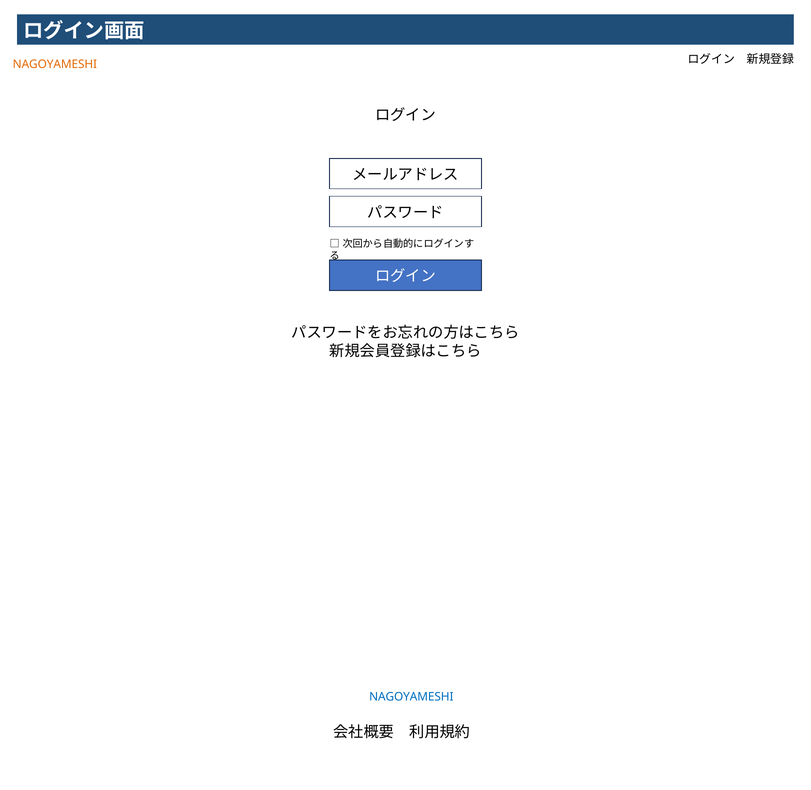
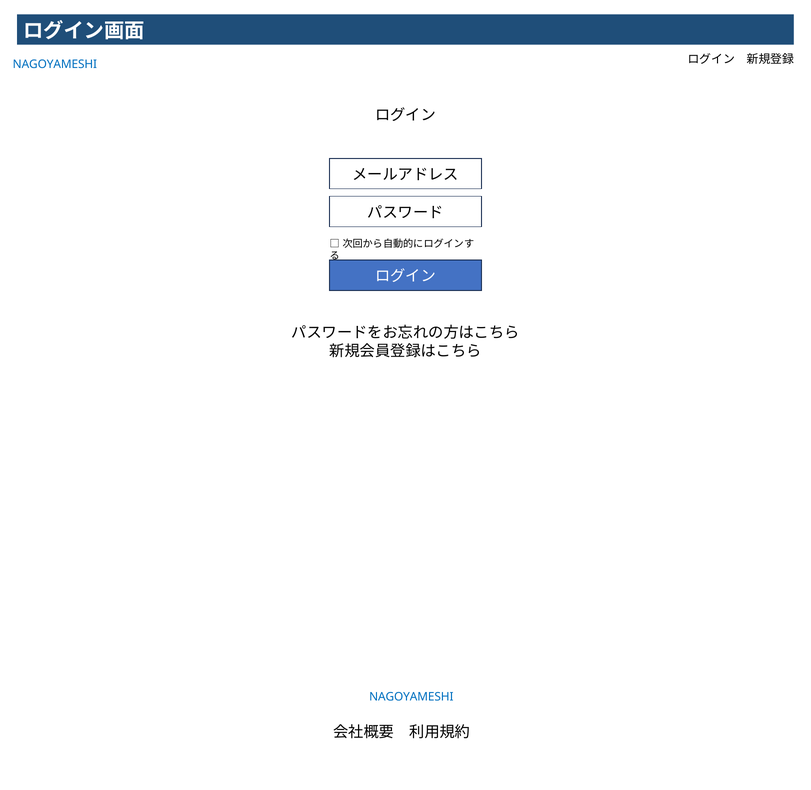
NAGOYAMESHI colour: orange -> blue (55, 64)
